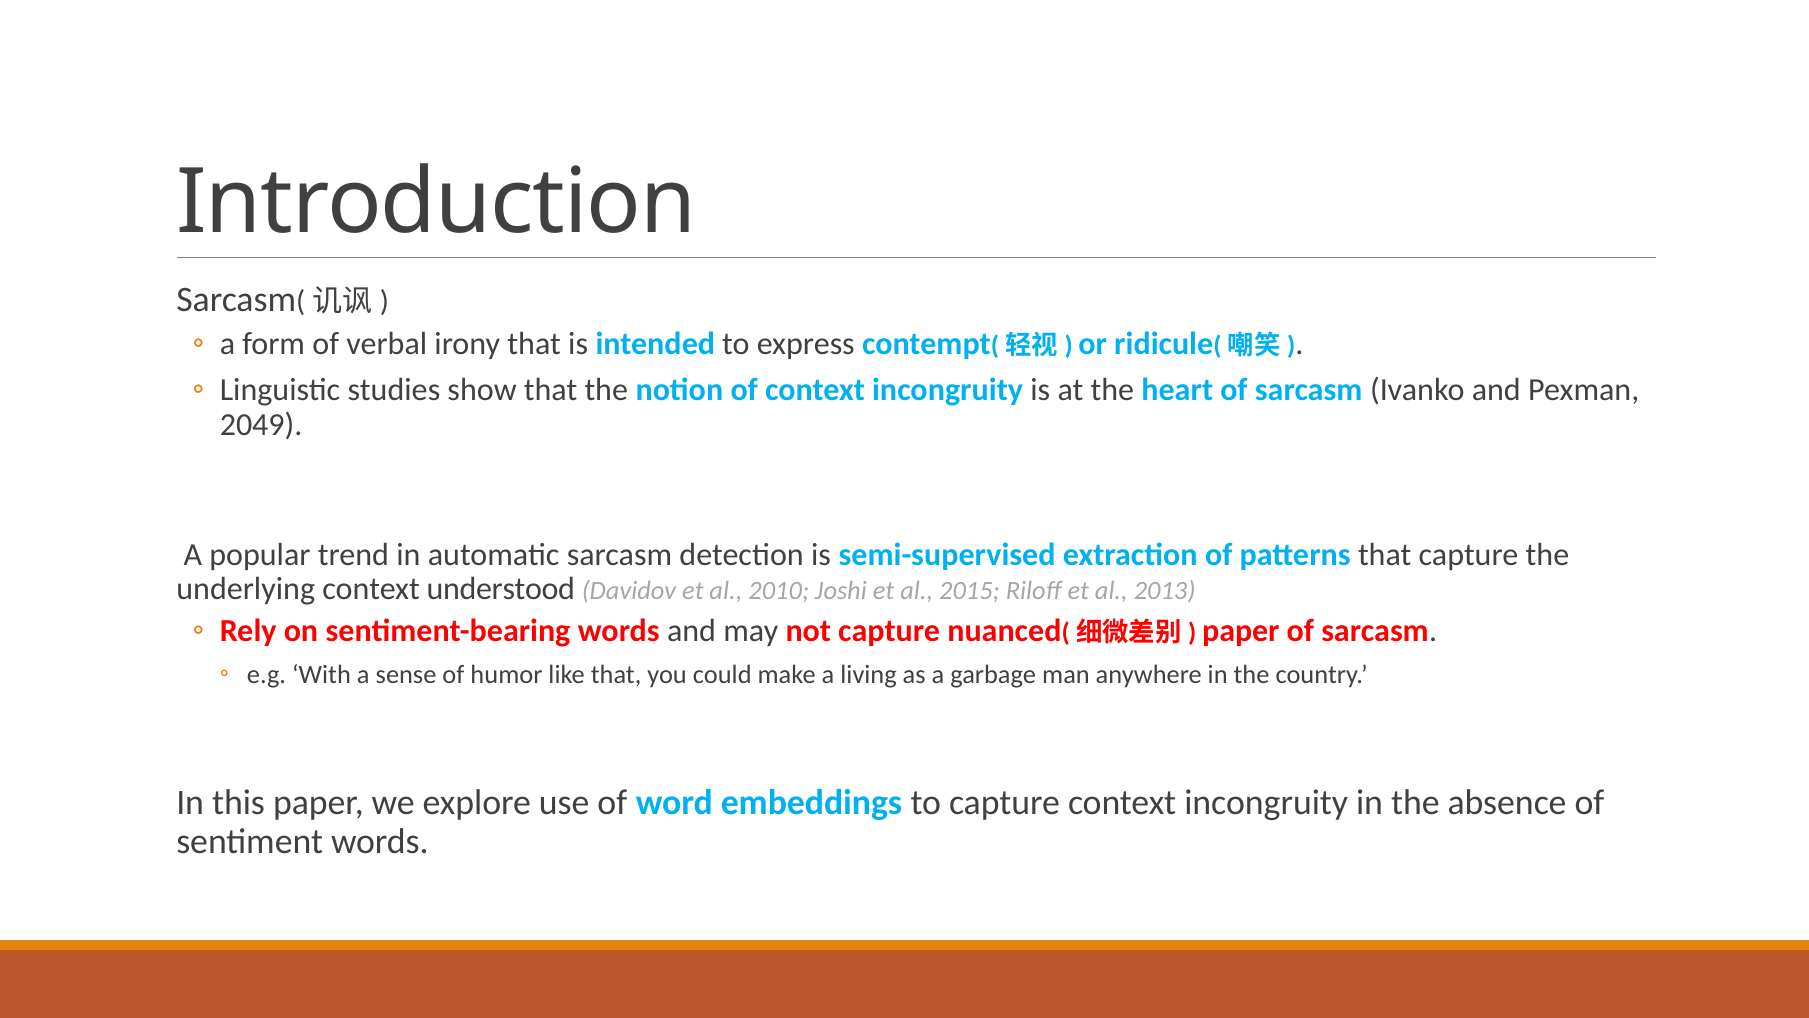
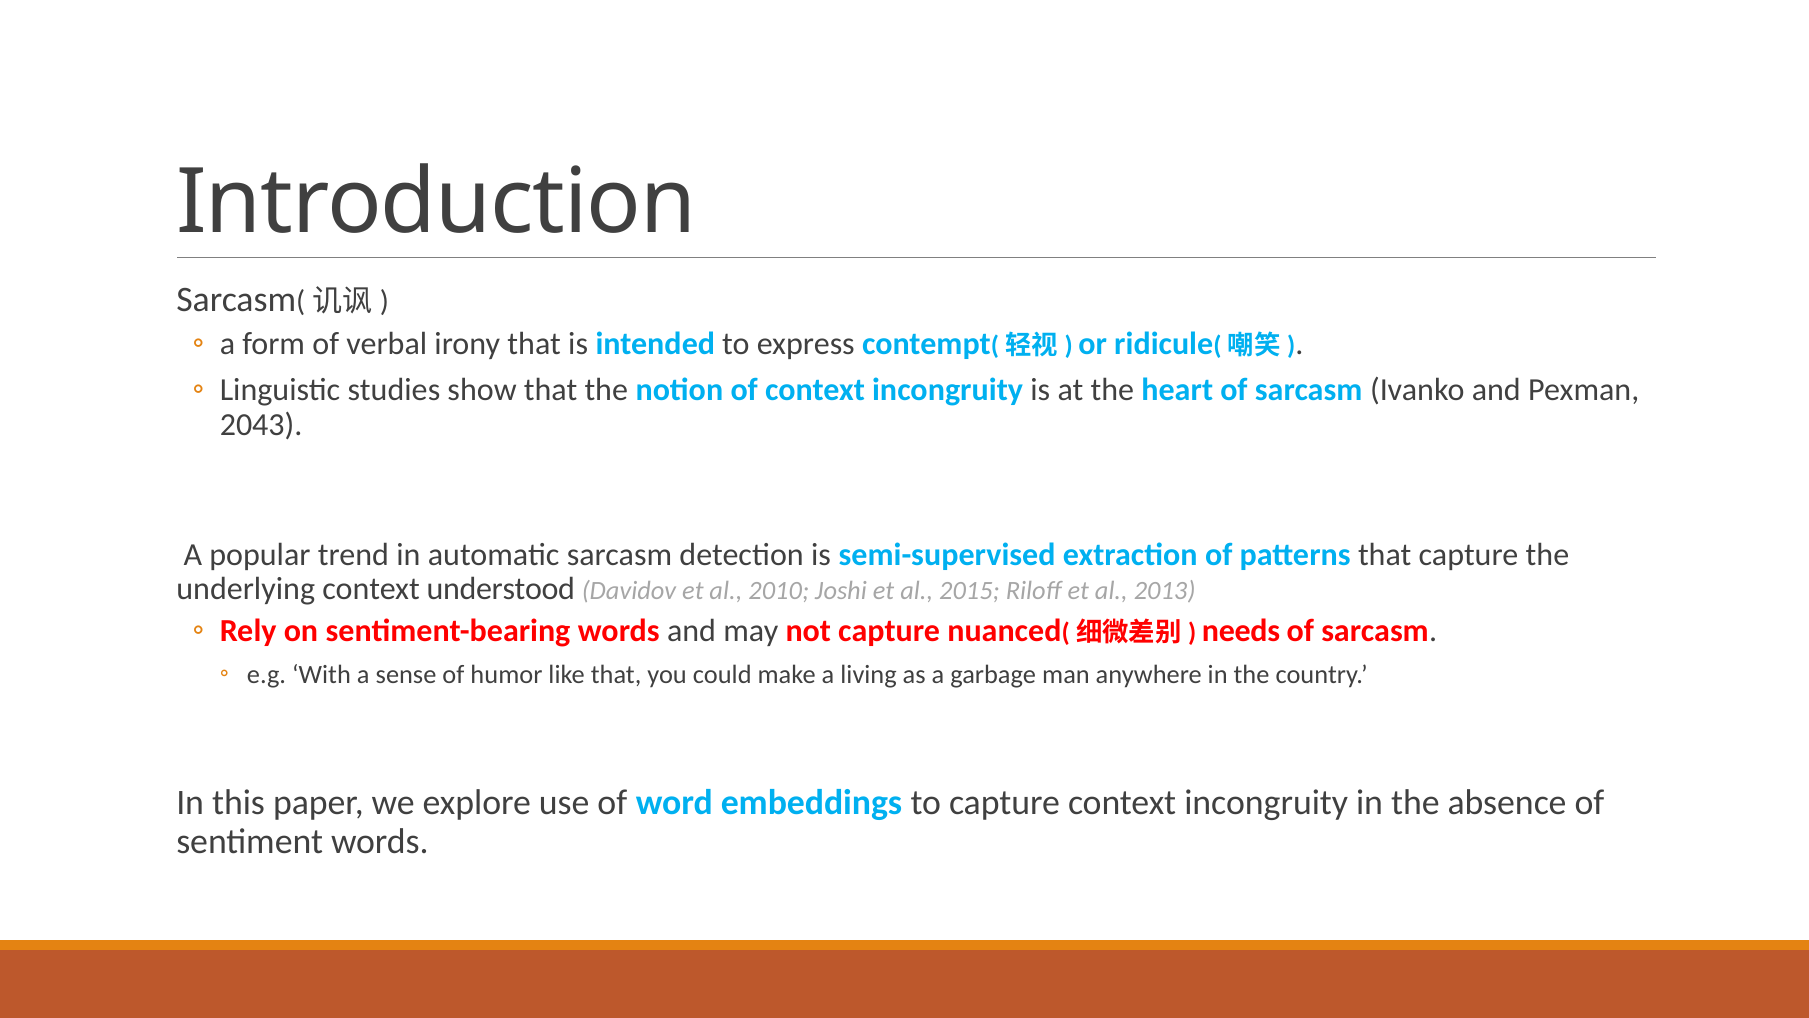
2049: 2049 -> 2043 (261, 425)
paper: paper -> needs (1241, 631)
